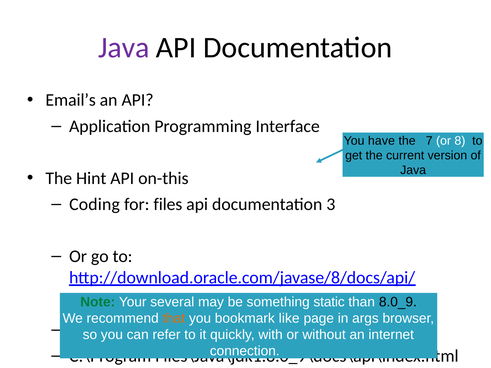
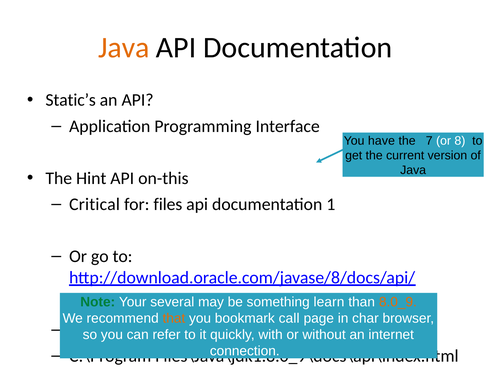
Java colour: purple -> orange (124, 48)
Email’s: Email’s -> Static’s (71, 100)
Coding: Coding -> Critical (95, 204)
3: 3 -> 1 (331, 204)
static: static -> learn (329, 302)
8.0_9 colour: black -> orange (398, 302)
like: like -> call (289, 319)
args: args -> char (365, 319)
